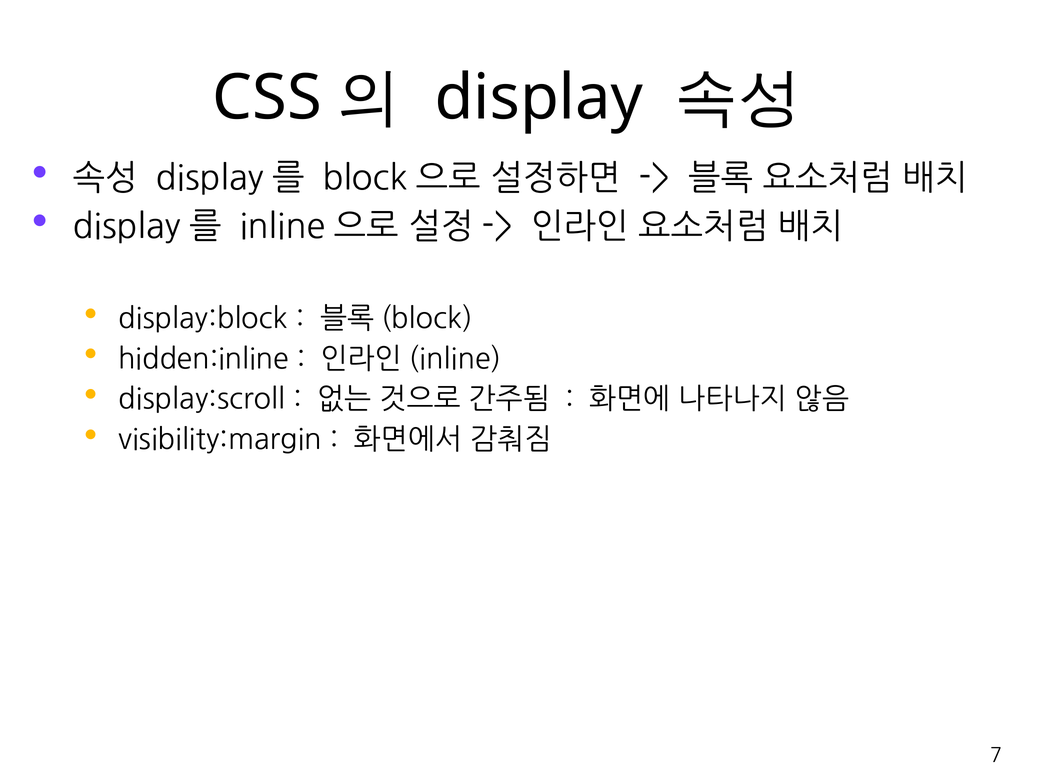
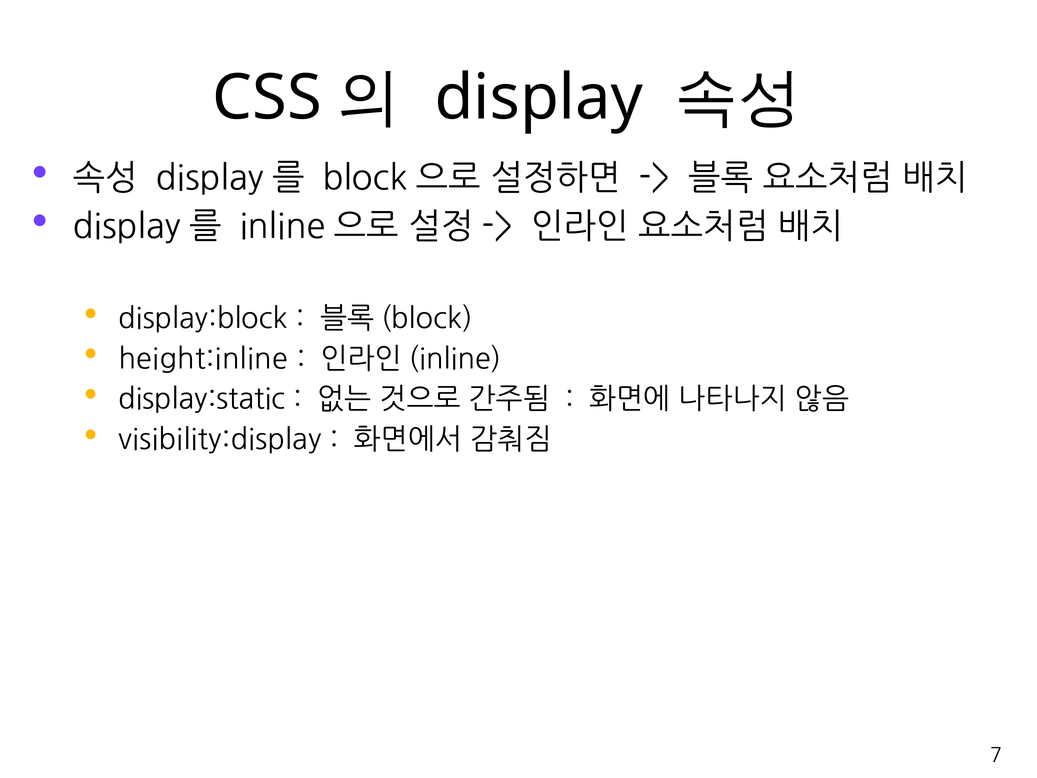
hidden:inline: hidden:inline -> height:inline (203, 359)
display:scroll: display:scroll -> display:static (202, 399)
visibility:margin: visibility:margin -> visibility:display (220, 440)
